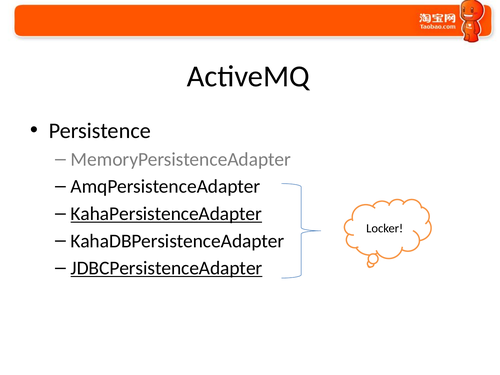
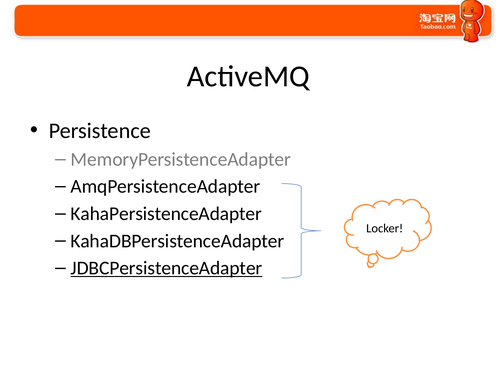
KahaPersistenceAdapter underline: present -> none (166, 214)
